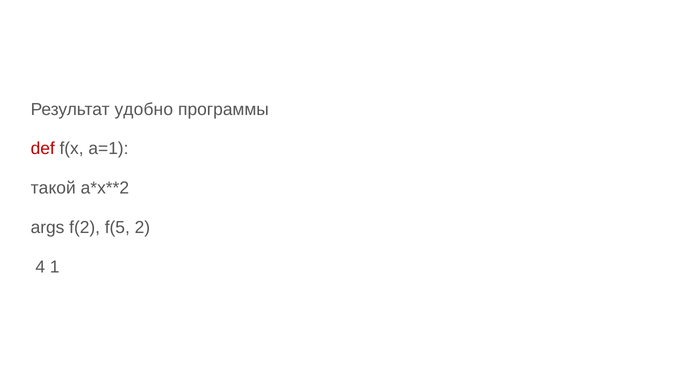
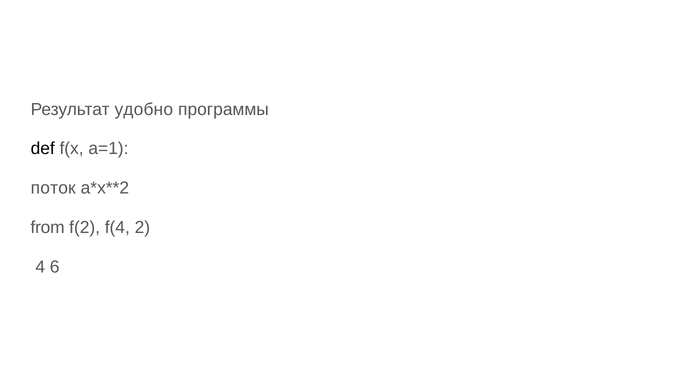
def colour: red -> black (43, 149)
такой: такой -> поток (53, 188)
args: args -> from (48, 228)
f(5: f(5 -> f(4 (117, 228)
1: 1 -> 6 (55, 267)
